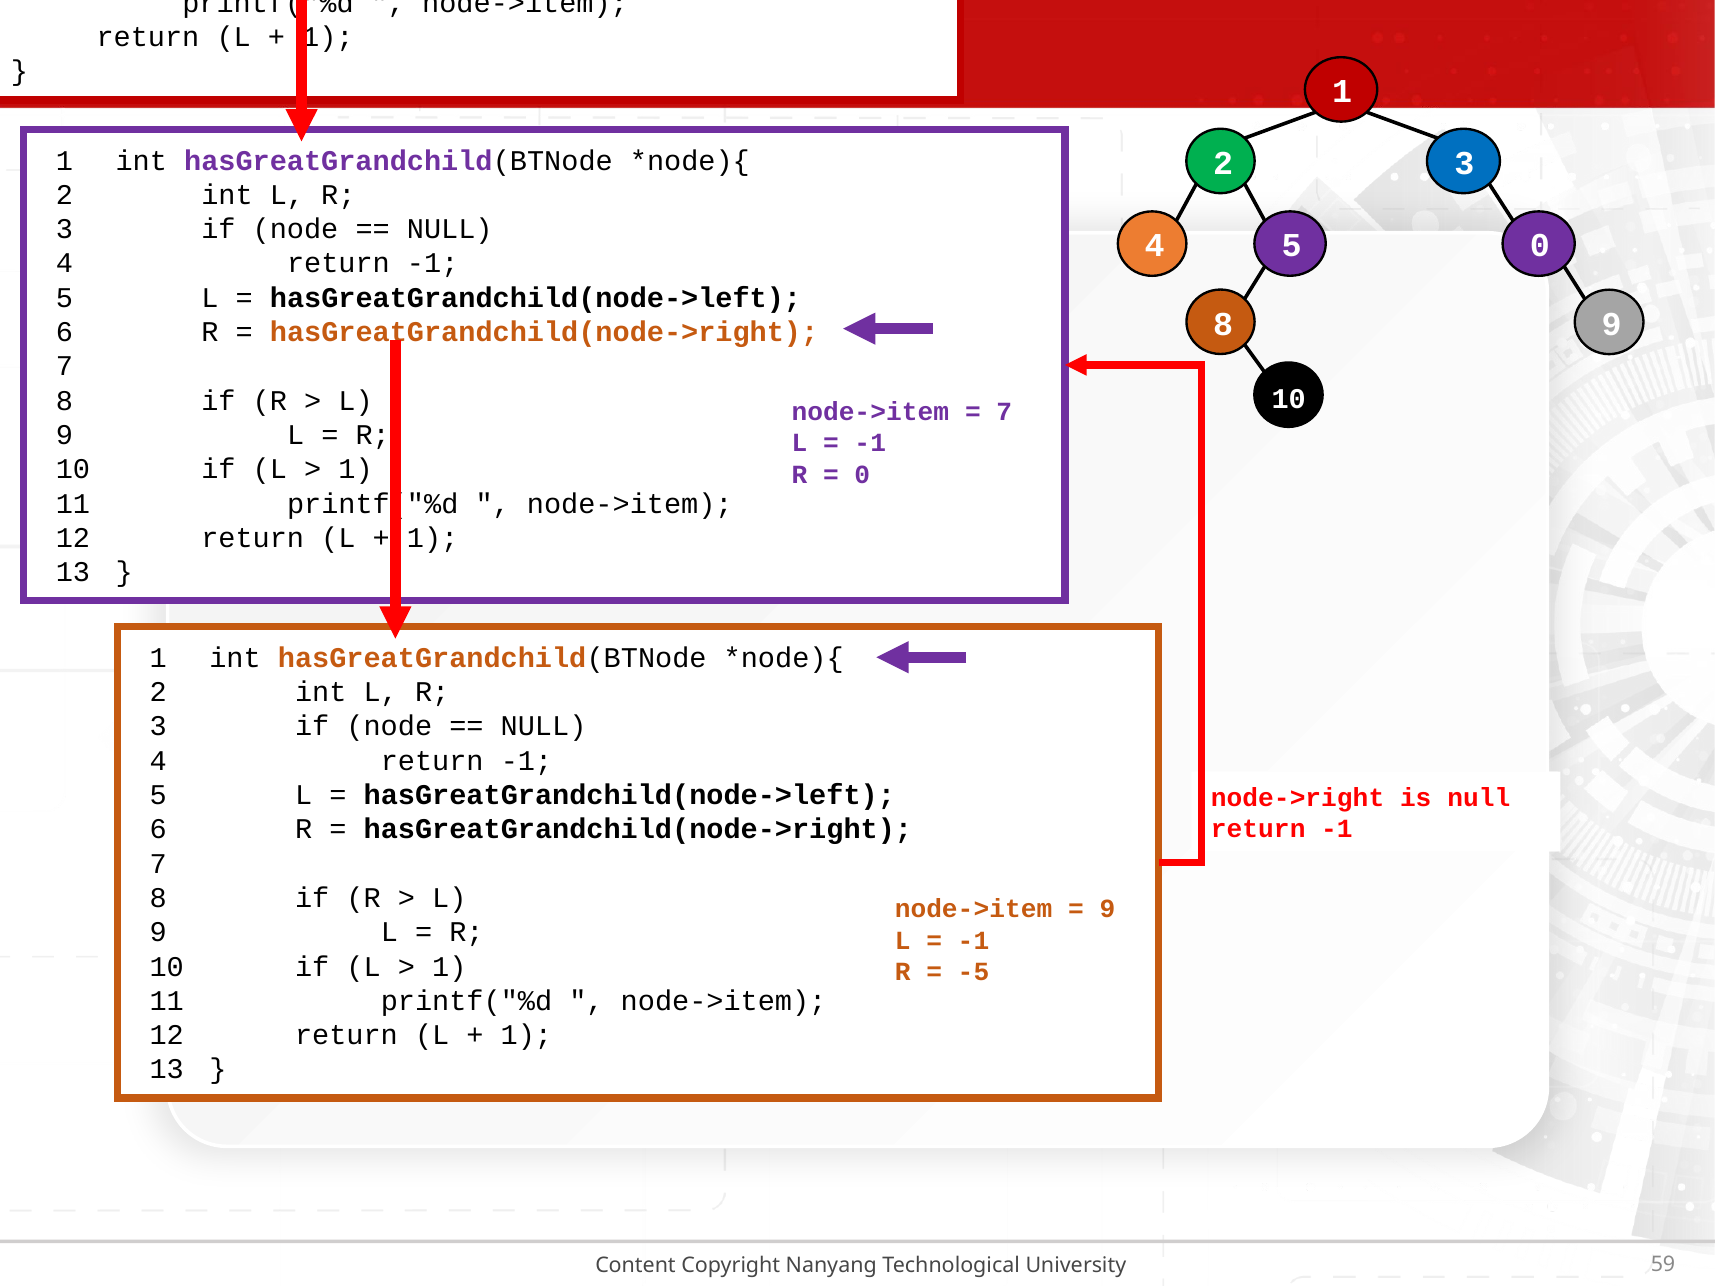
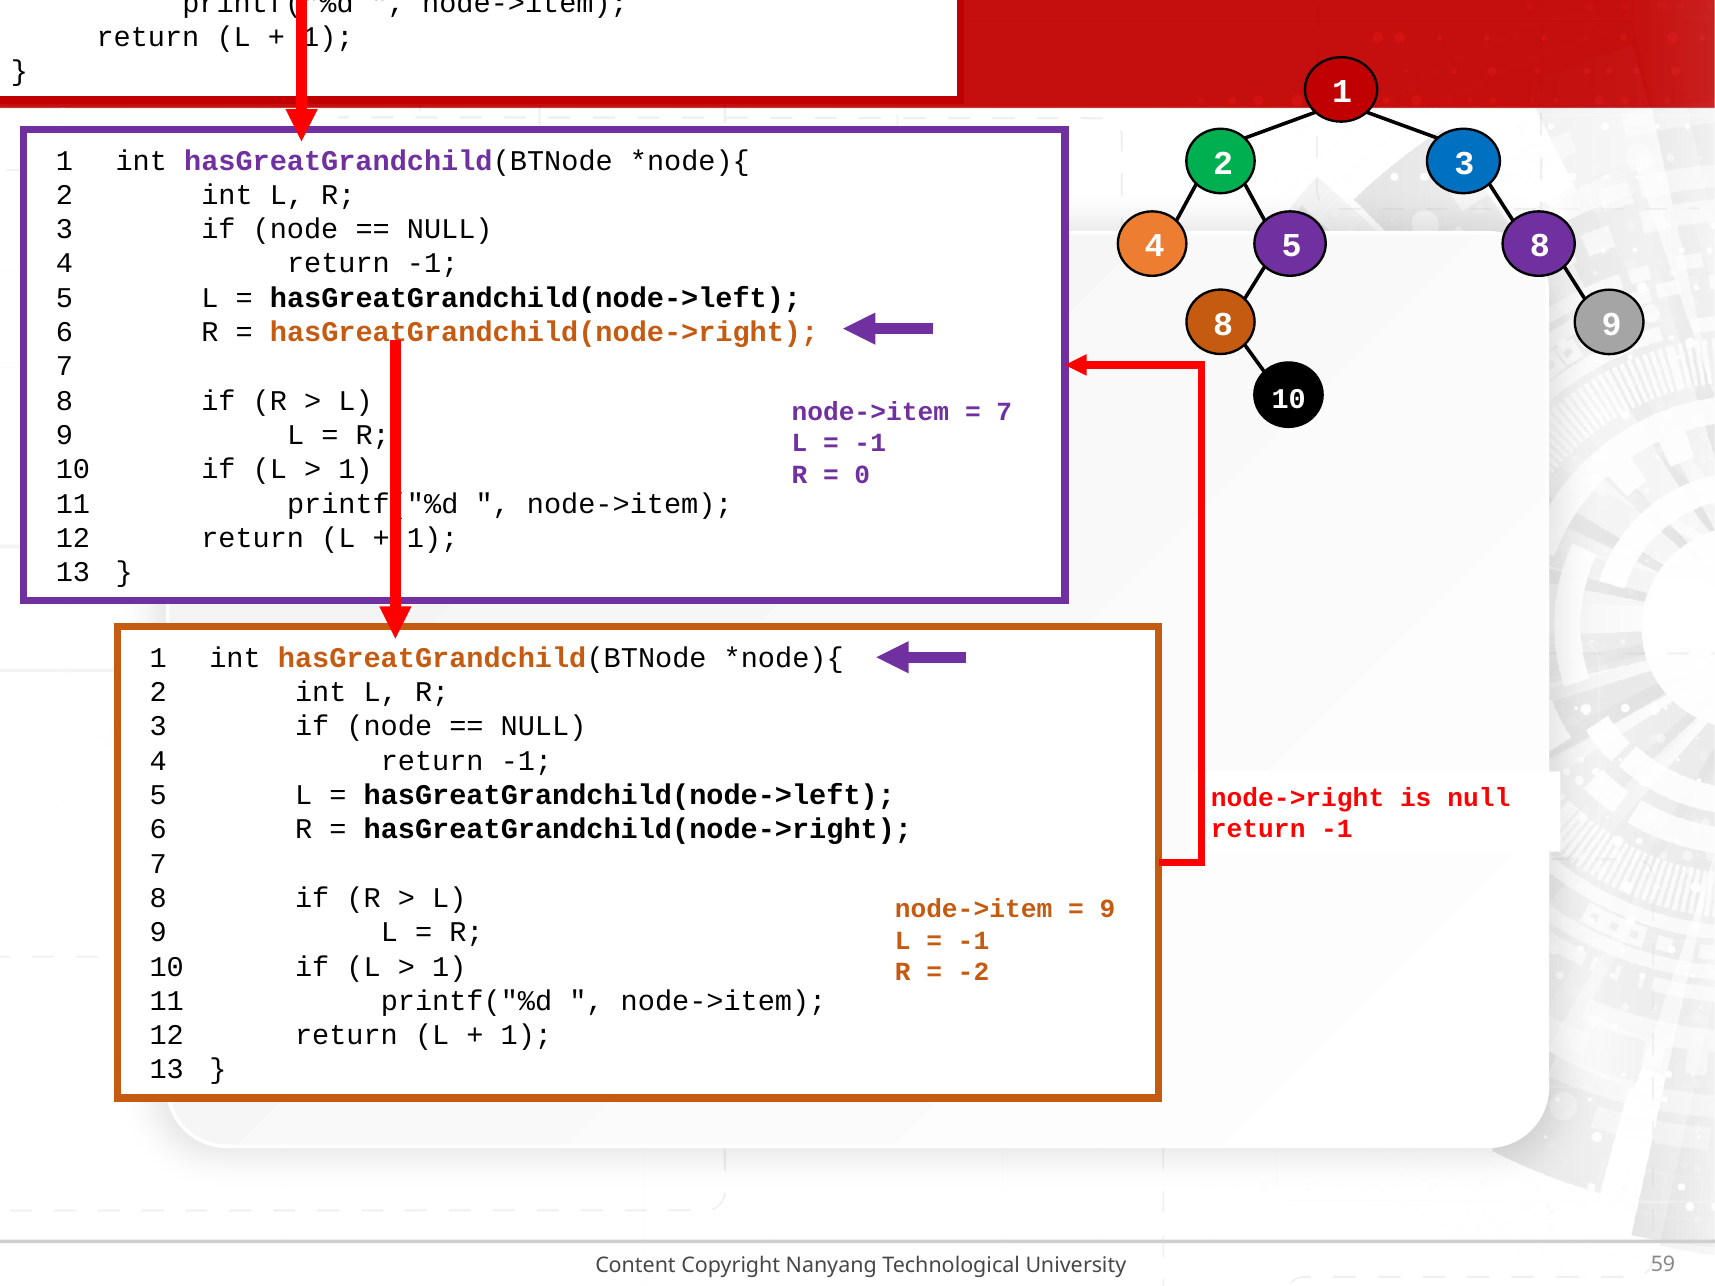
4 0: 0 -> 8 (1540, 246)
-5: -5 -> -2 (973, 972)
